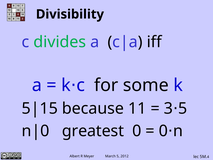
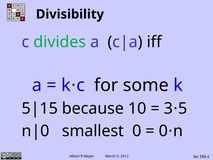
11: 11 -> 10 (137, 108)
greatest: greatest -> smallest (93, 131)
